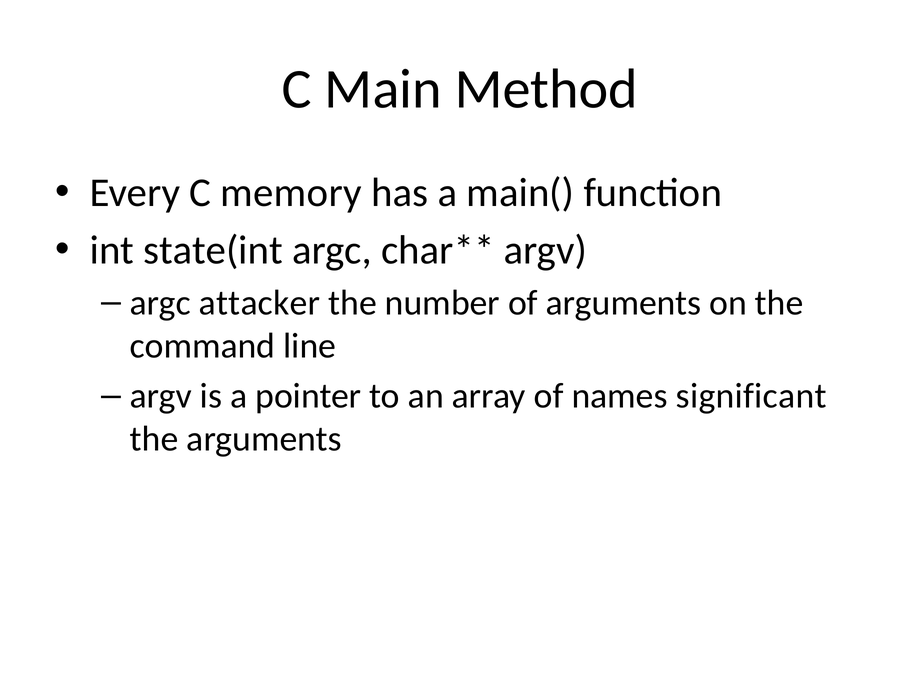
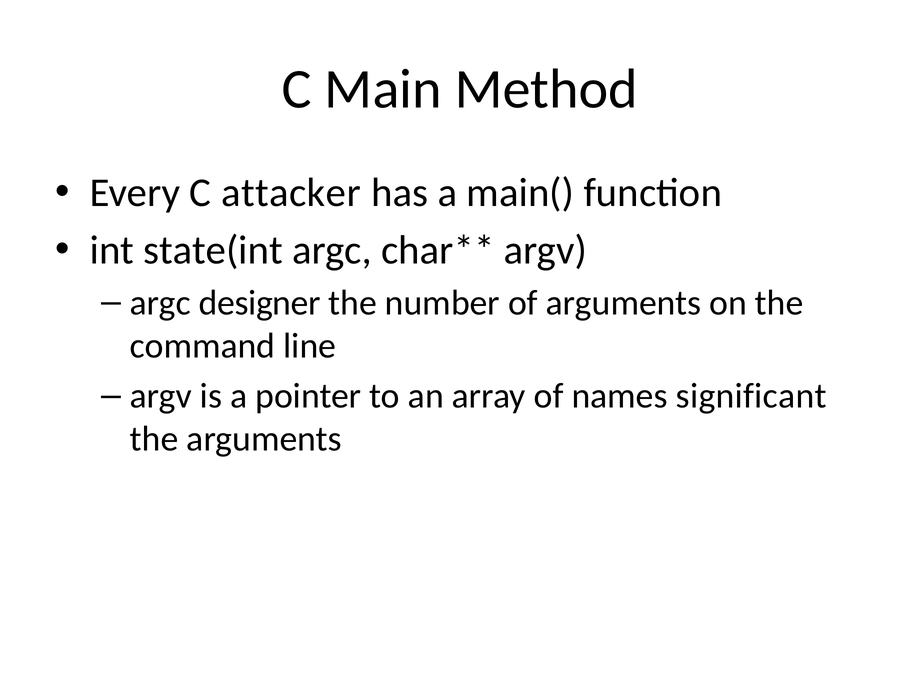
memory: memory -> attacker (291, 193)
attacker: attacker -> designer (260, 303)
